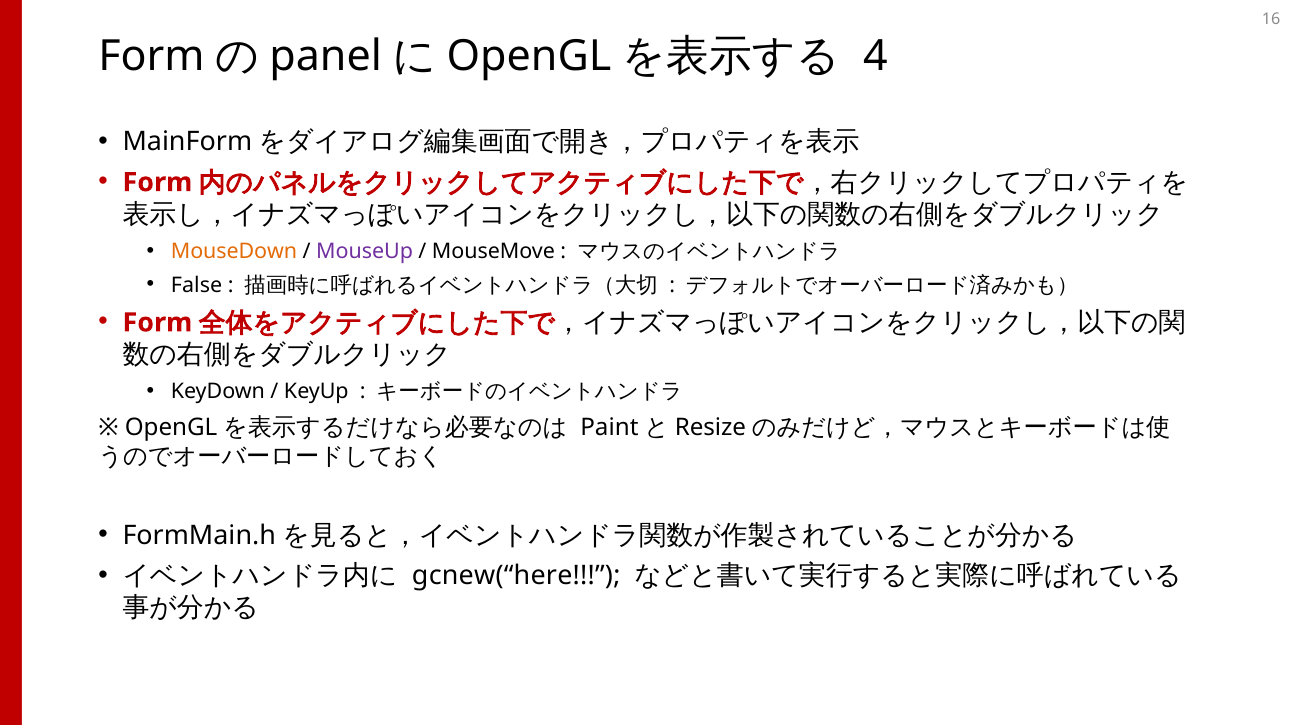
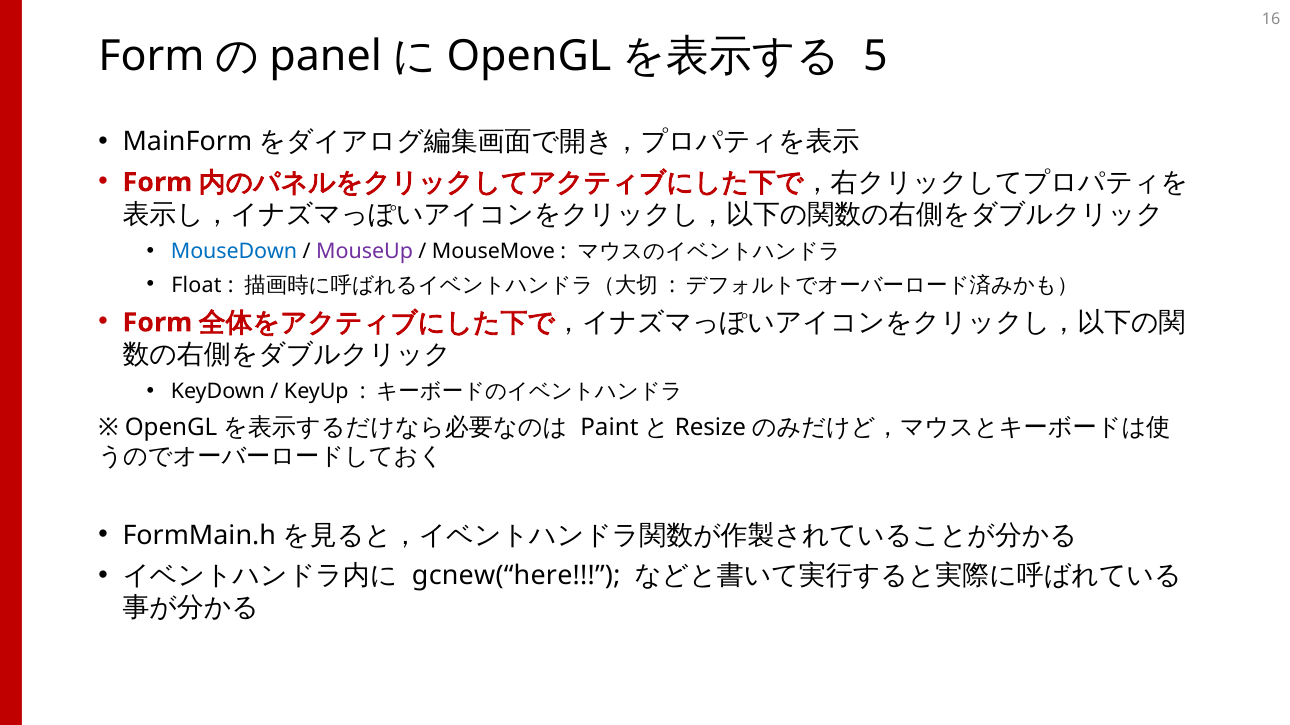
4: 4 -> 5 (875, 57)
MouseDown colour: orange -> blue (234, 252)
False: False -> Float (197, 285)
